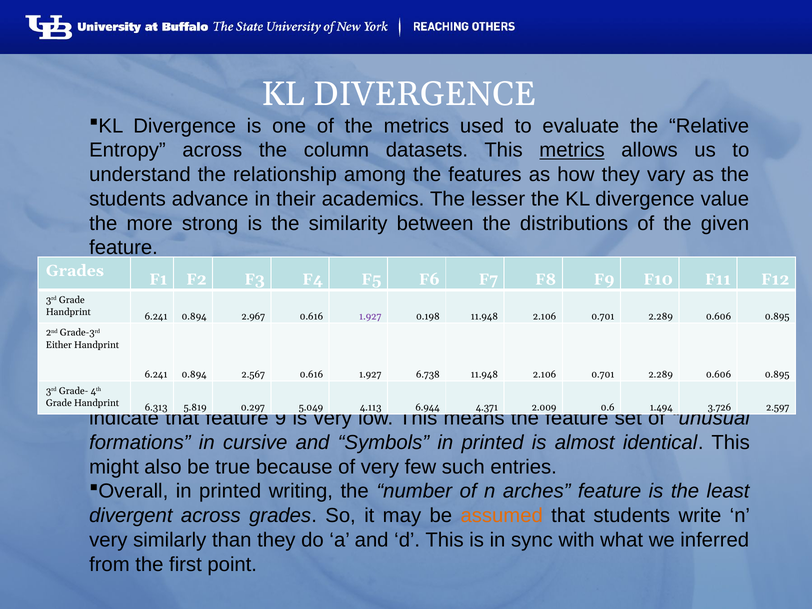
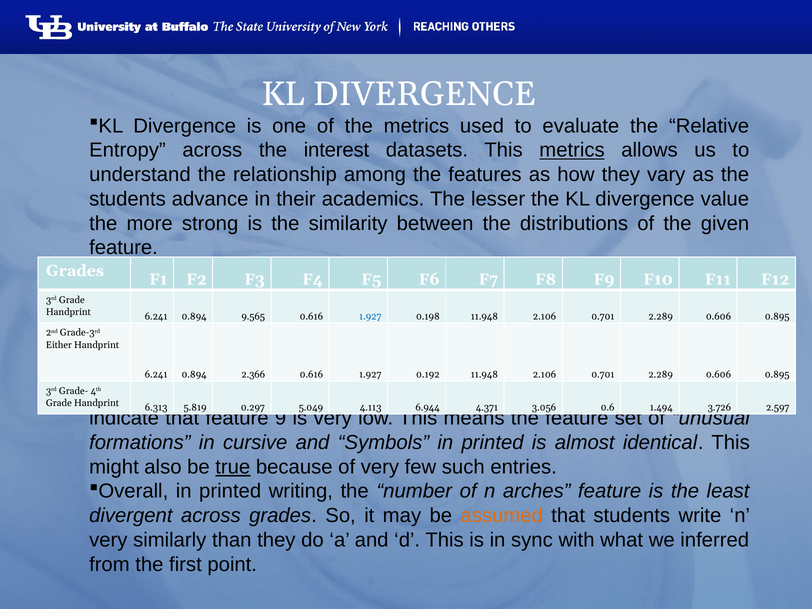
column: column -> interest (337, 150)
2.967: 2.967 -> 9.565 (253, 317)
1.927 colour: purple -> blue (370, 317)
2.567: 2.567 -> 2.366 (253, 375)
6.738: 6.738 -> 0.192 (428, 375)
2.009: 2.009 -> 3.056 (544, 408)
true underline: none -> present (233, 467)
